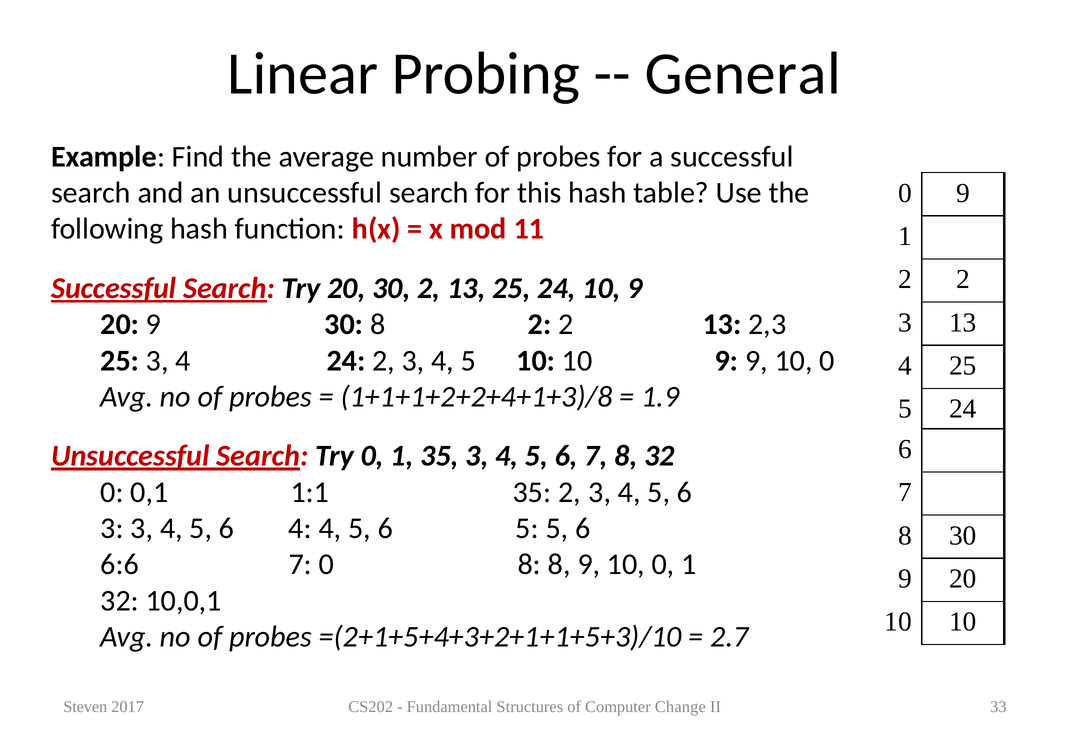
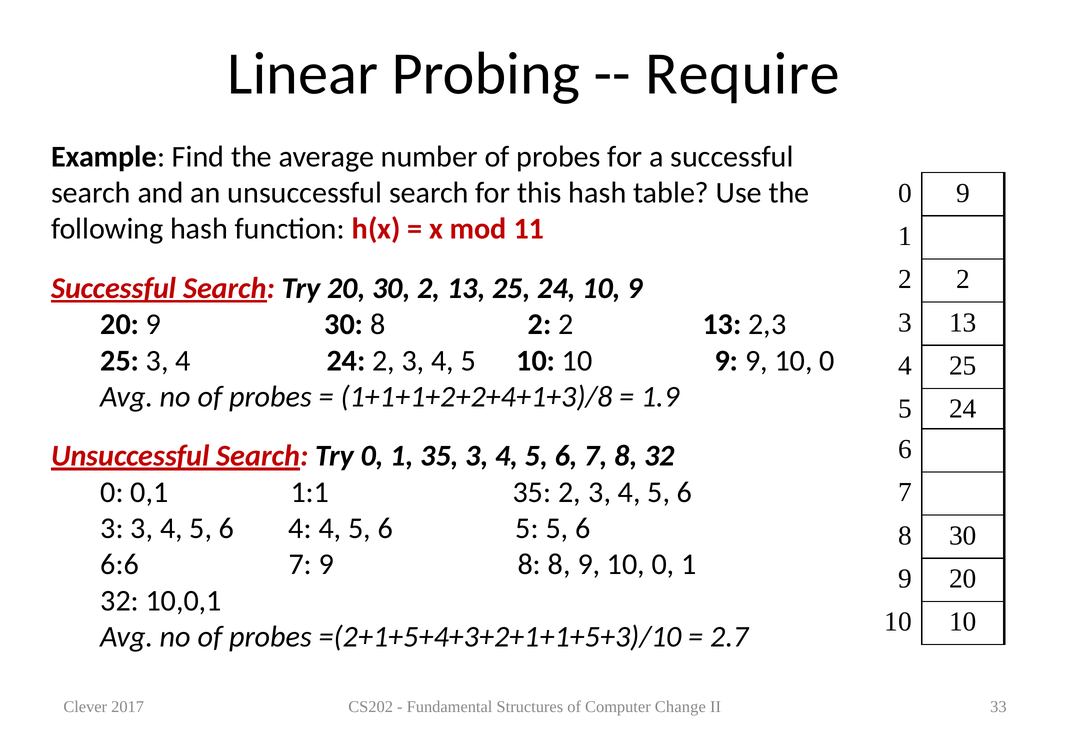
General: General -> Require (743, 74)
7 0: 0 -> 9 (326, 565)
Steven: Steven -> Clever (85, 707)
